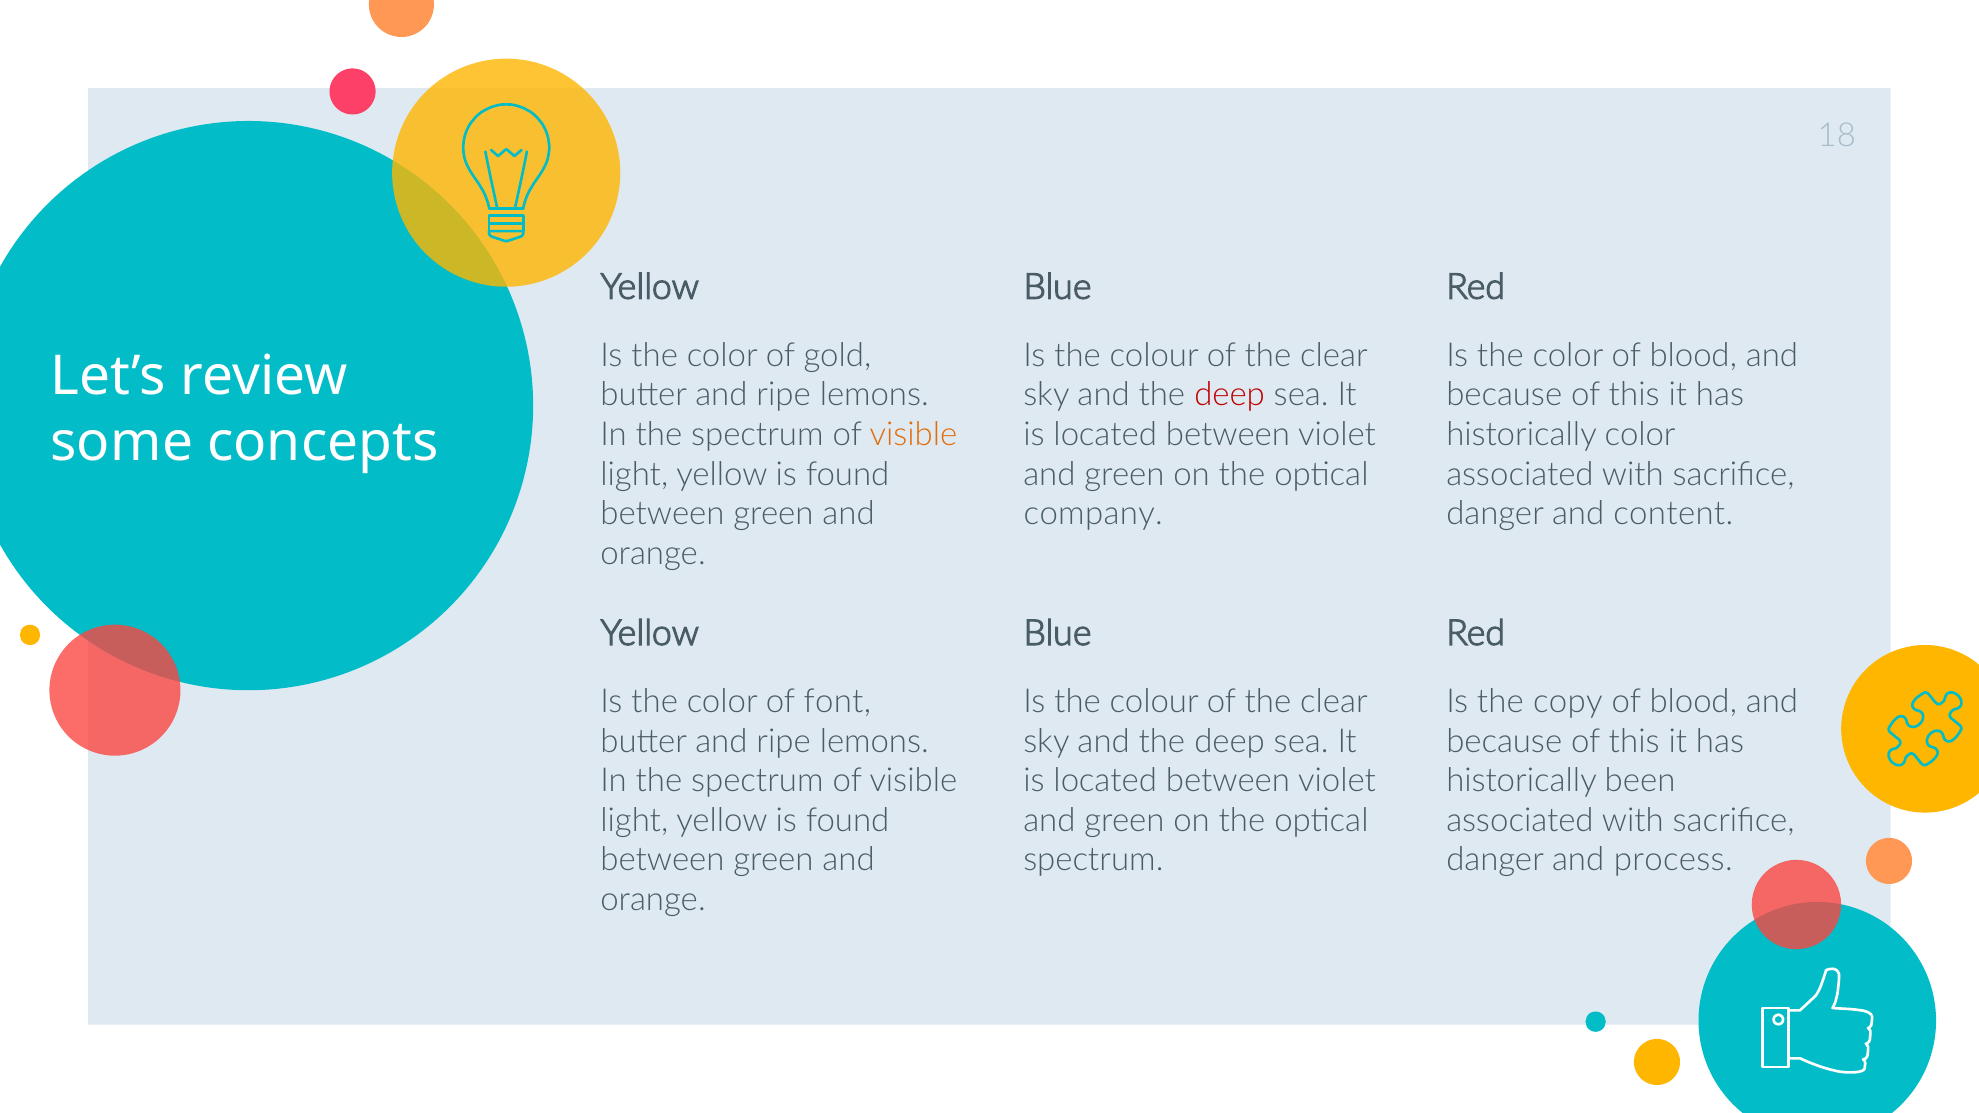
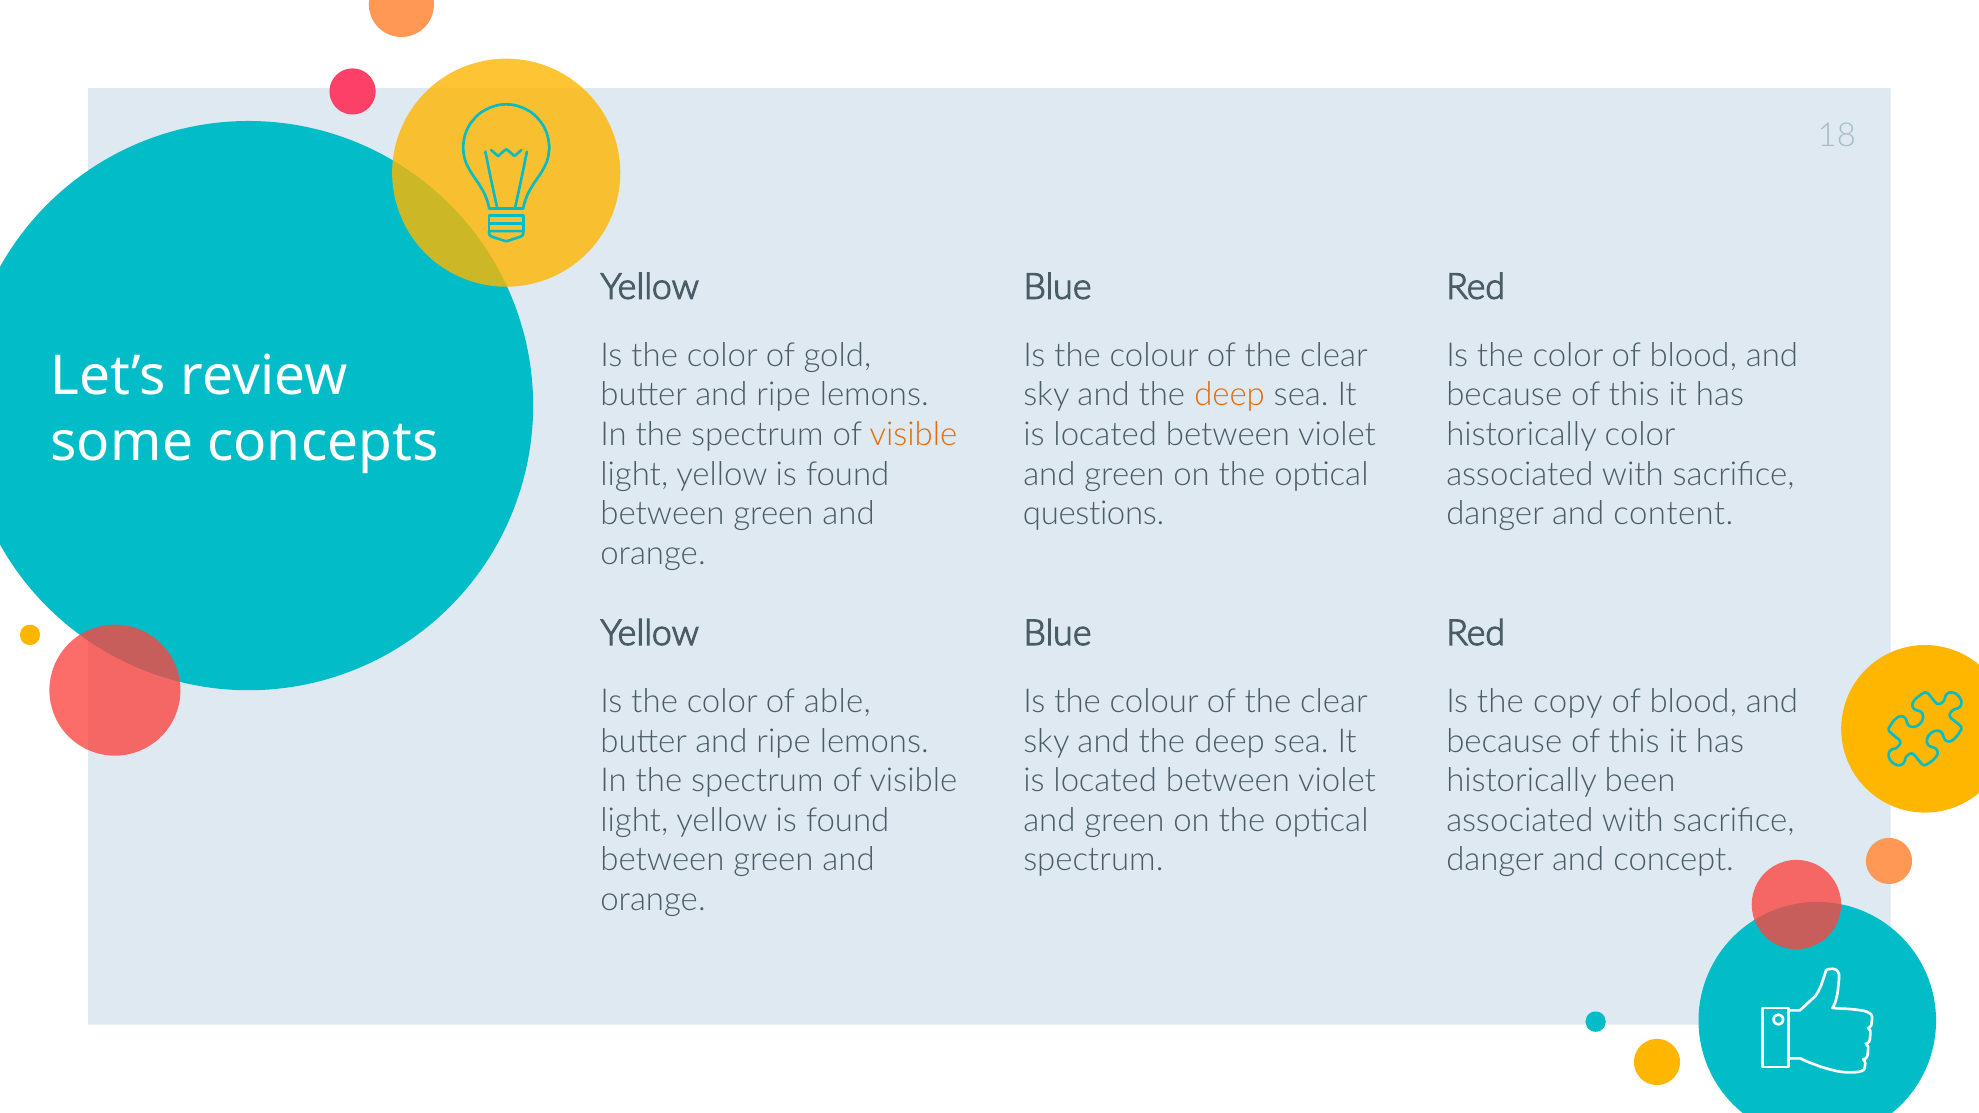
deep colour: red -> orange (1230, 395)
company: company -> questions (1094, 514)
font: font -> able (837, 702)
process: process -> concept (1674, 860)
